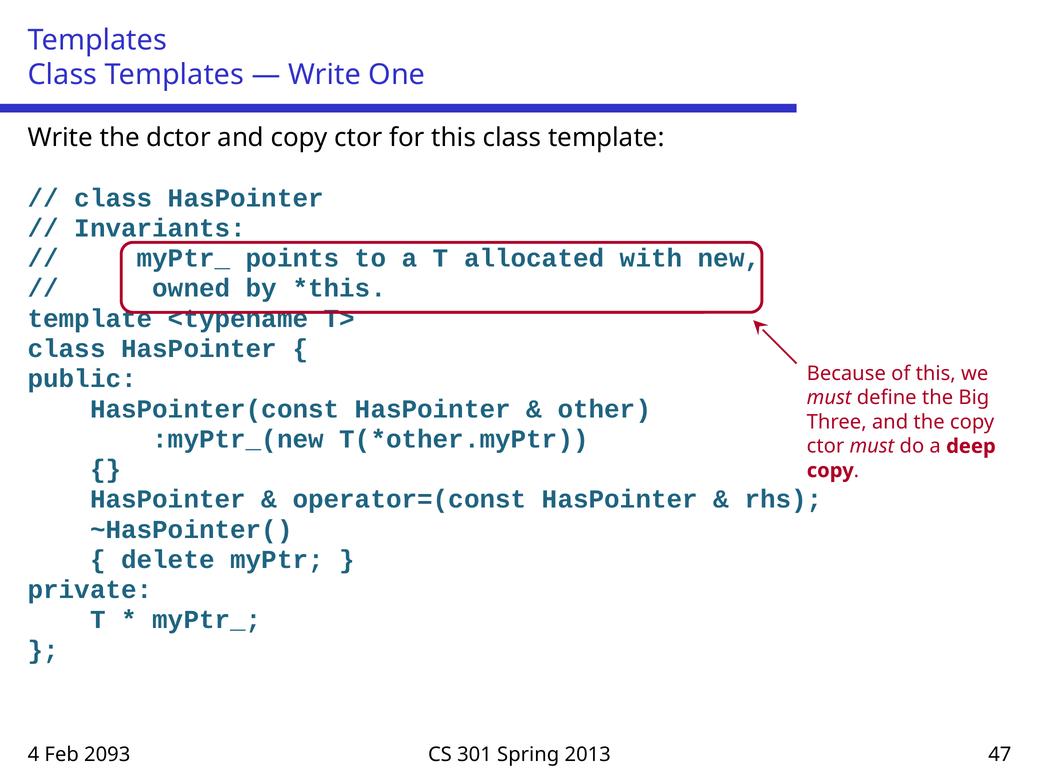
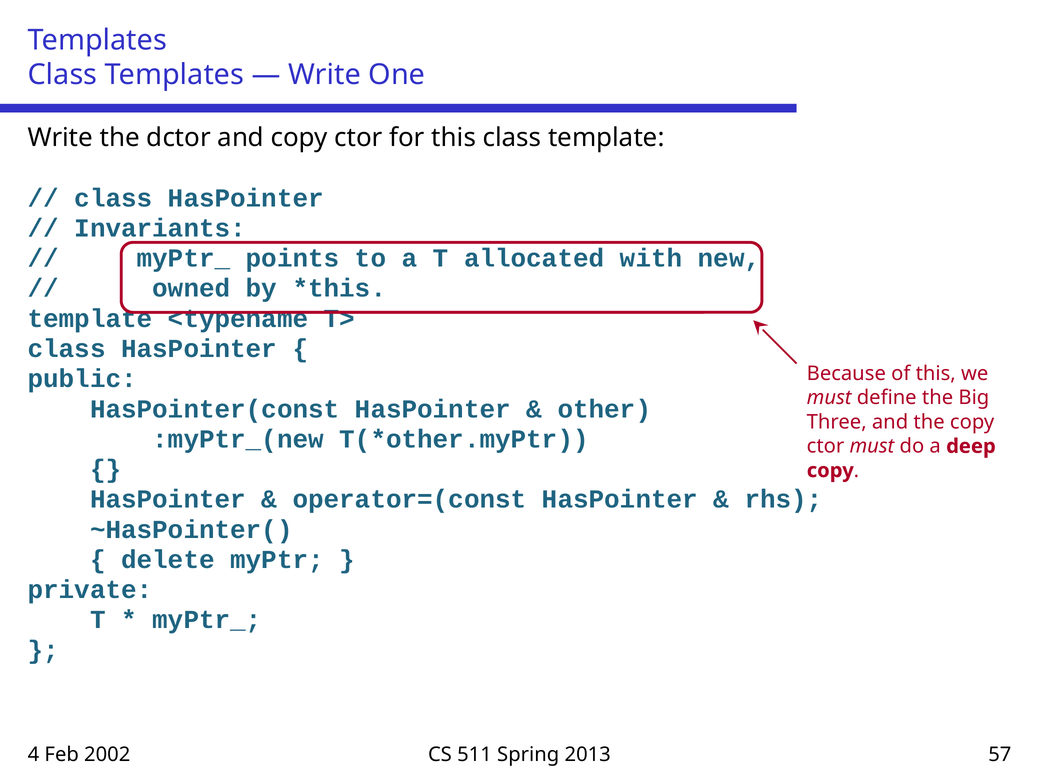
2093: 2093 -> 2002 (107, 755)
301: 301 -> 511 (475, 755)
47: 47 -> 57 (1000, 755)
